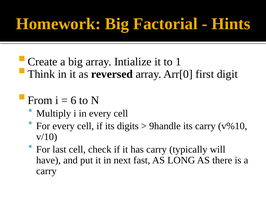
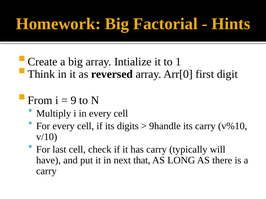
6: 6 -> 9 (73, 100)
fast: fast -> that (142, 161)
